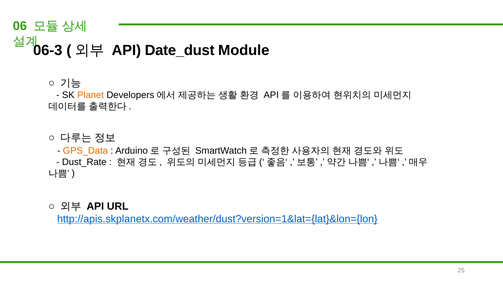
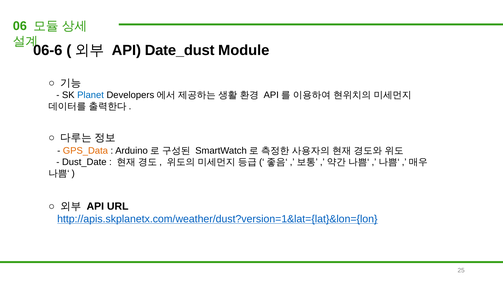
06-3: 06-3 -> 06-6 (48, 50)
Planet colour: orange -> blue (91, 95)
Dust_Rate: Dust_Rate -> Dust_Date (84, 162)
